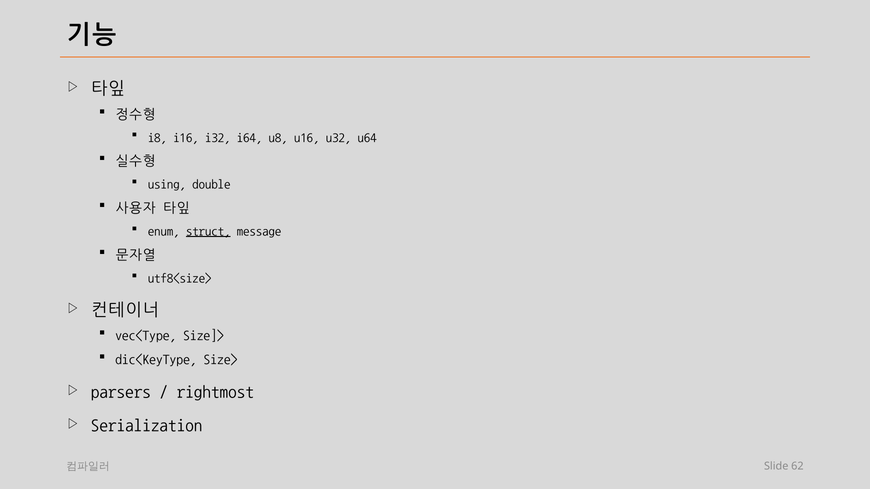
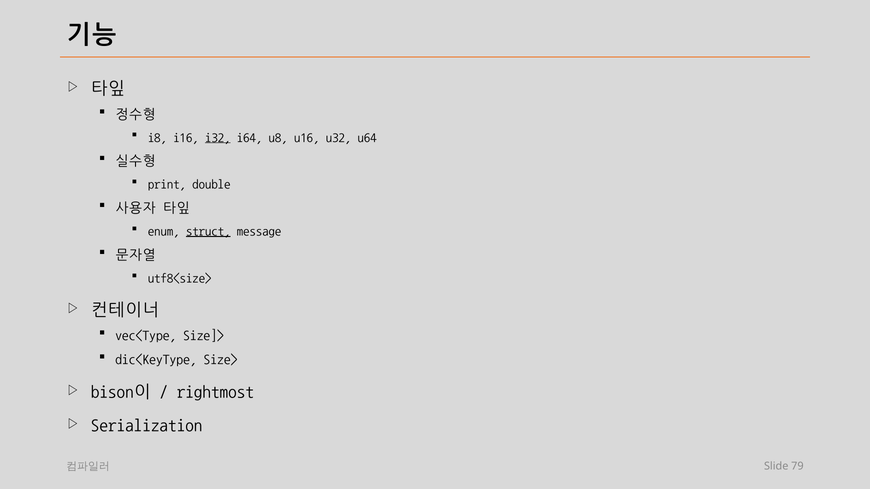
i32 underline: none -> present (218, 138)
using: using -> print (167, 184)
parsers: parsers -> bison이 (121, 392)
62: 62 -> 79 (797, 466)
